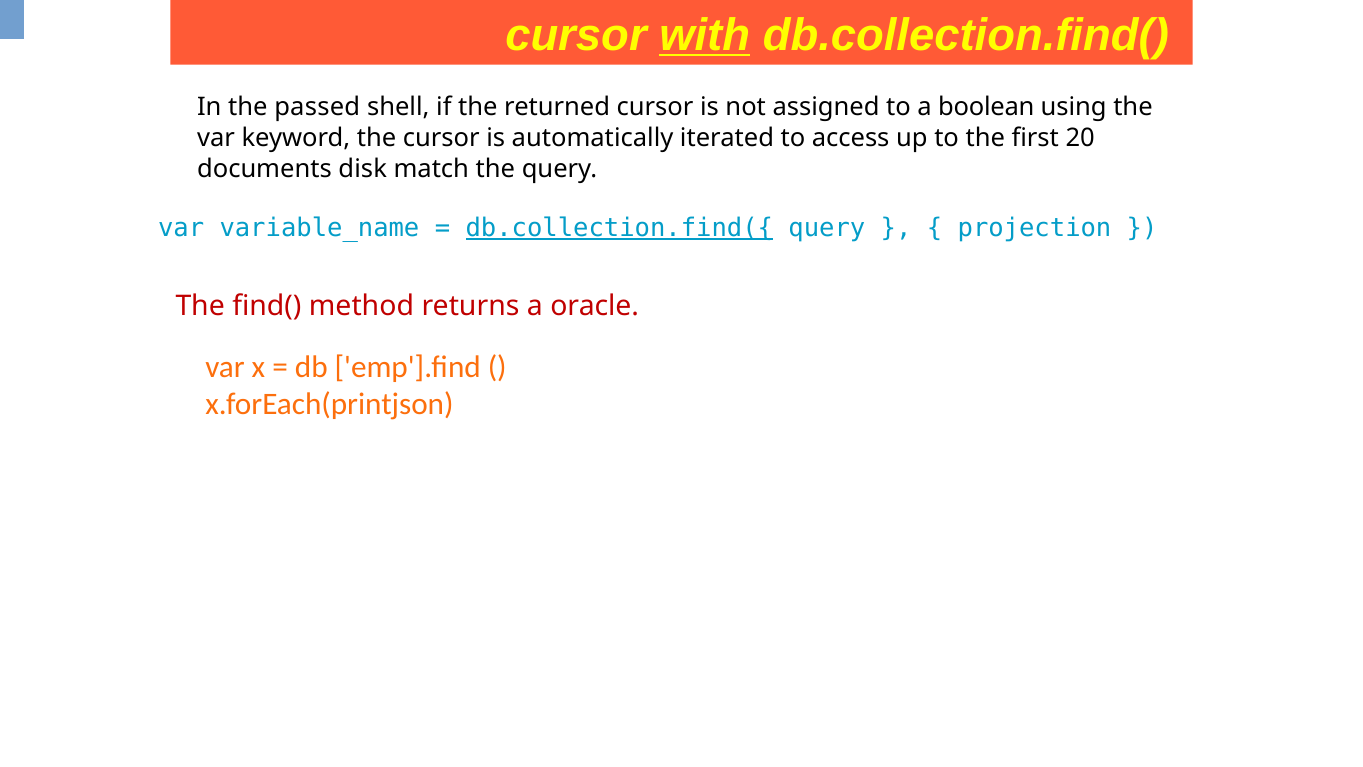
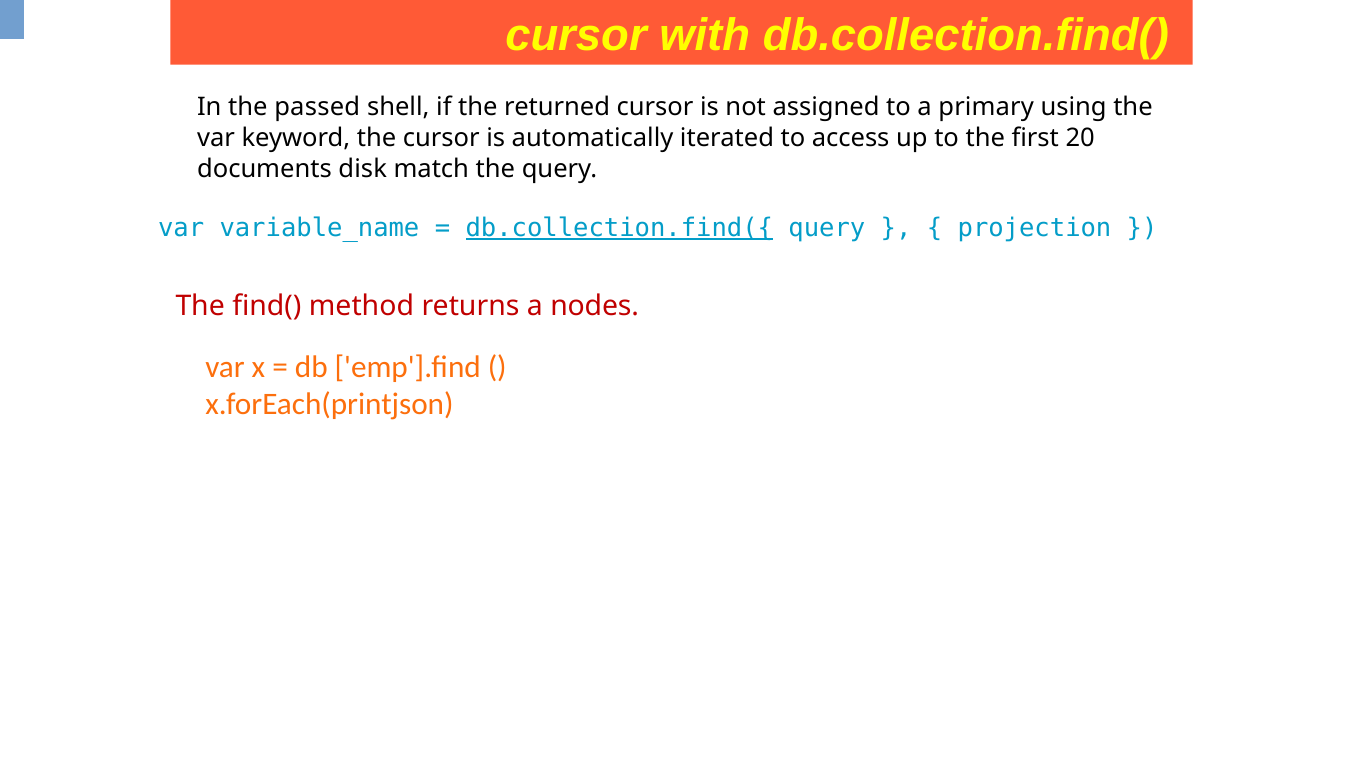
with underline: present -> none (705, 35)
boolean: boolean -> primary (986, 107)
oracle: oracle -> nodes (595, 306)
